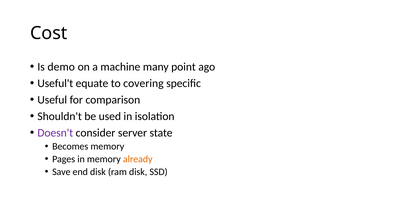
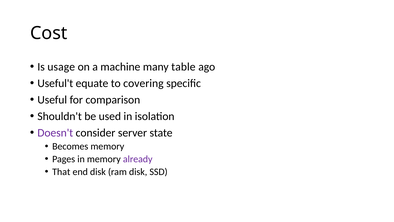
demo: demo -> usage (61, 67)
point: point -> table (183, 67)
already colour: orange -> purple (138, 159)
Save: Save -> That (61, 172)
